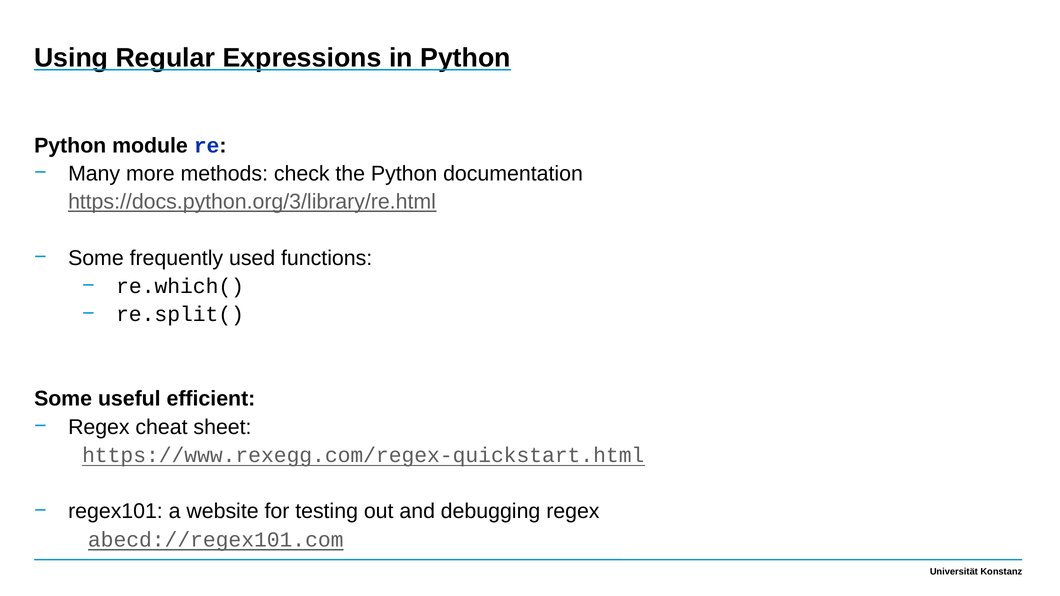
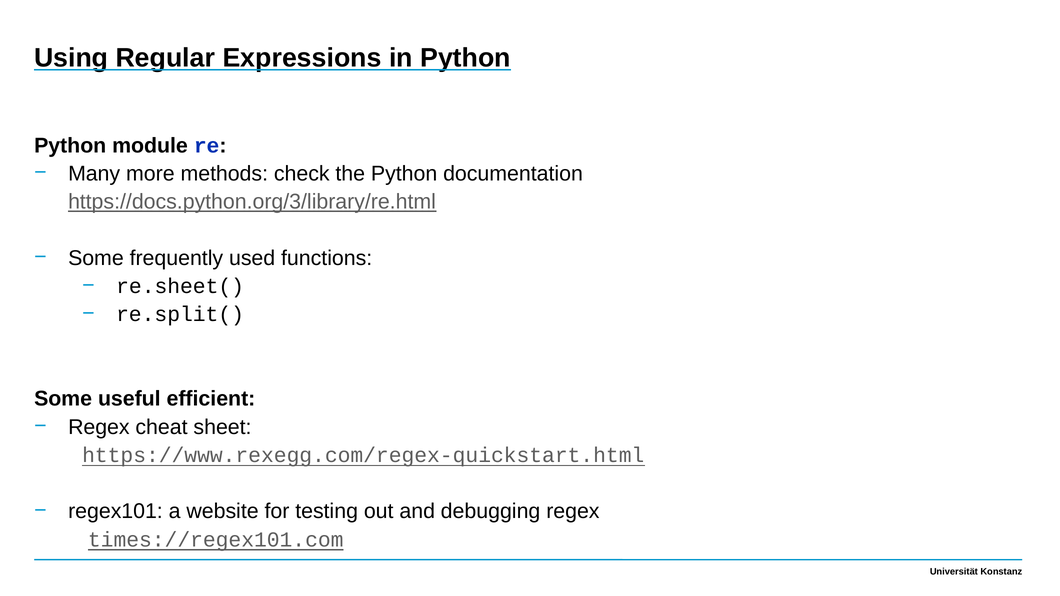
re.which(: re.which( -> re.sheet( (180, 286)
abecd://regex101.com: abecd://regex101.com -> times://regex101.com (216, 540)
